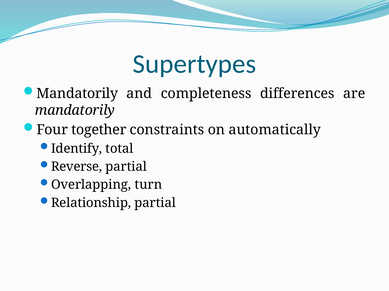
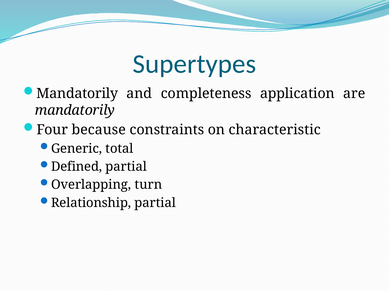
differences: differences -> application (297, 94)
together: together -> because (99, 130)
automatically: automatically -> characteristic (275, 130)
Identify: Identify -> Generic (77, 149)
Reverse: Reverse -> Defined (77, 167)
